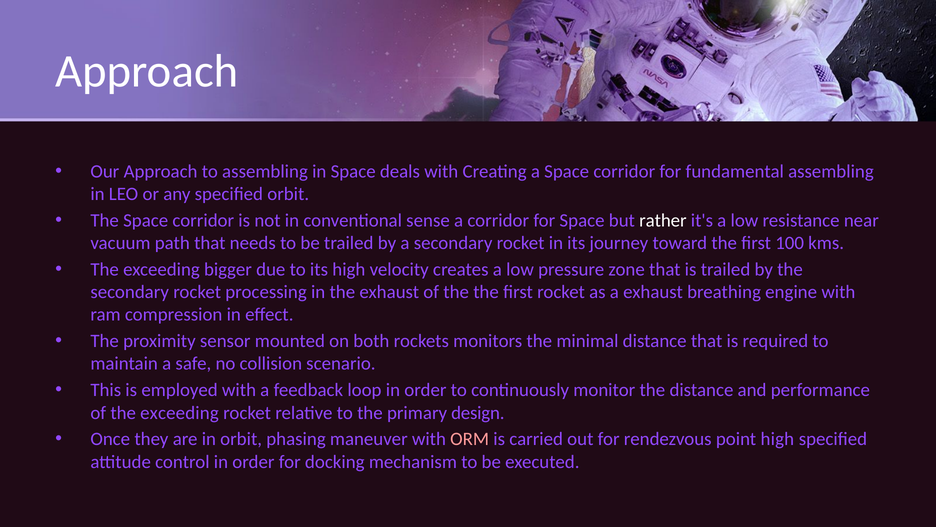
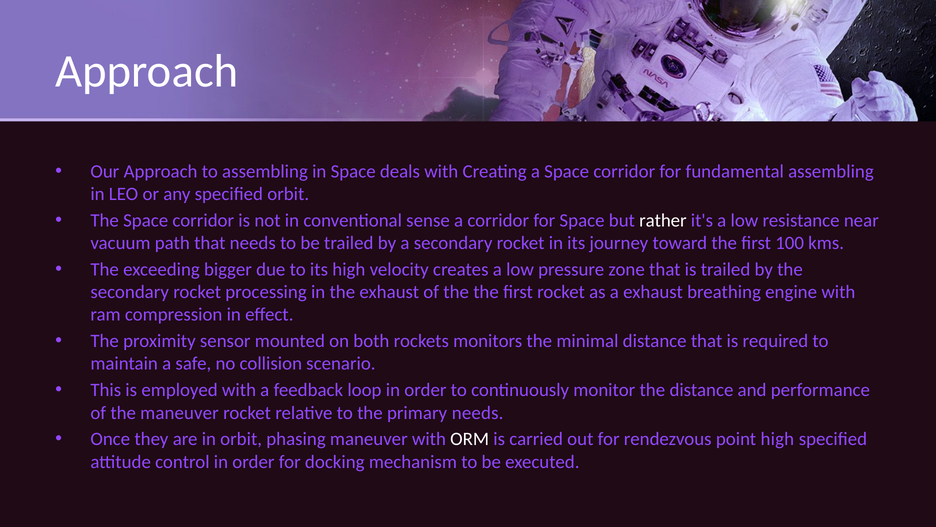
of the exceeding: exceeding -> maneuver (180, 412)
primary design: design -> needs (478, 412)
ORM colour: pink -> white (470, 439)
